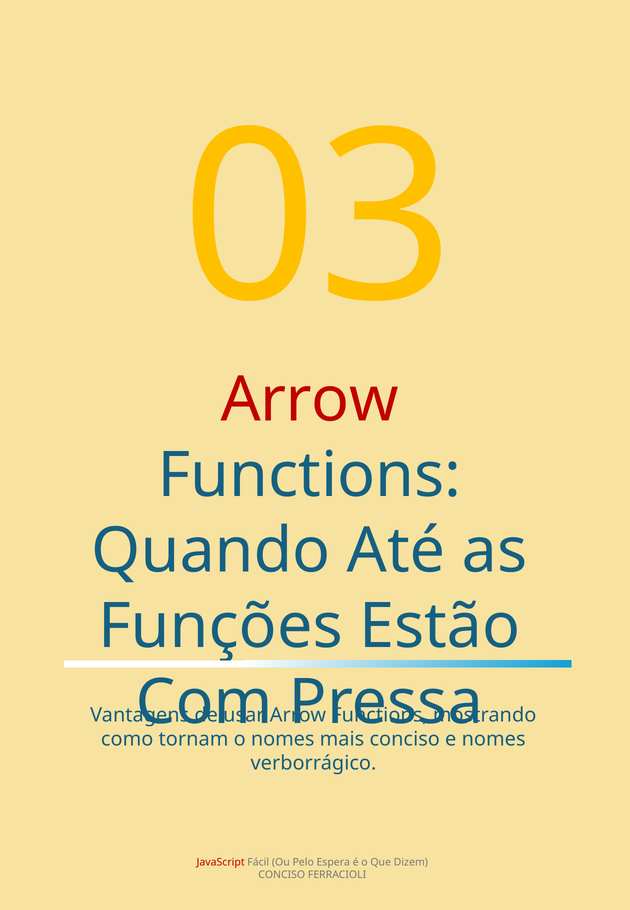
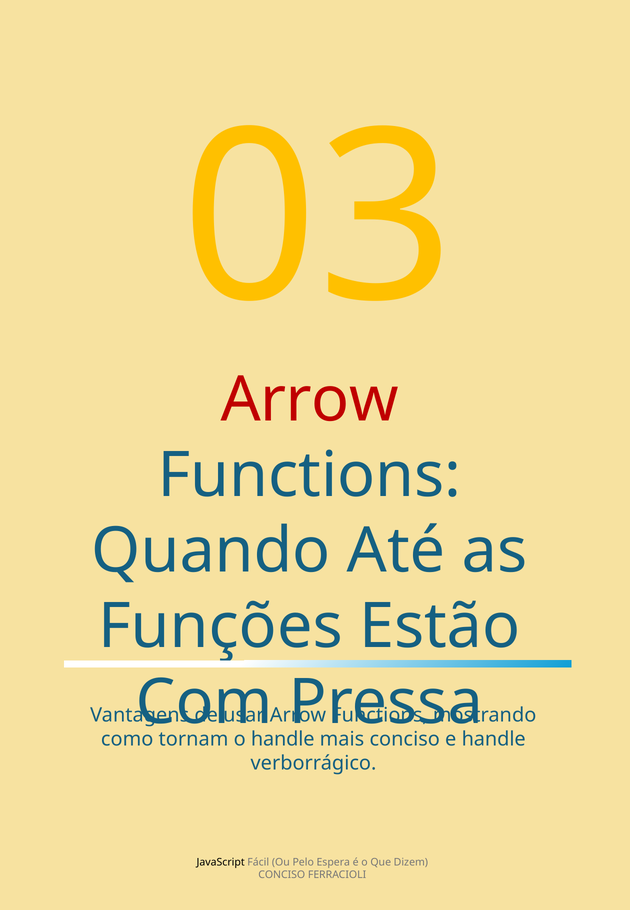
nomes: nomes -> handle (283, 739)
nomes: nomes -> handle (494, 739)
JavaScript colour: red -> black (221, 862)
